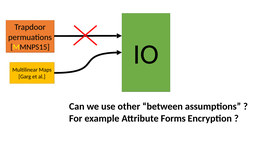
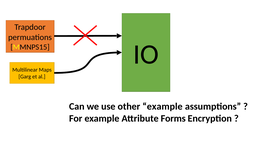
other between: between -> example (163, 107)
